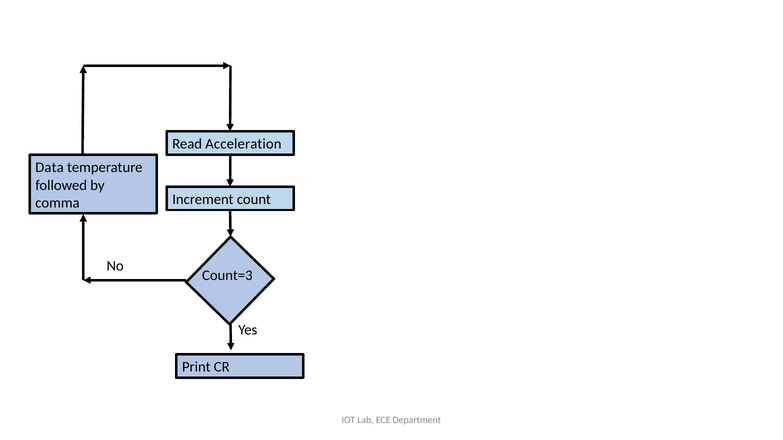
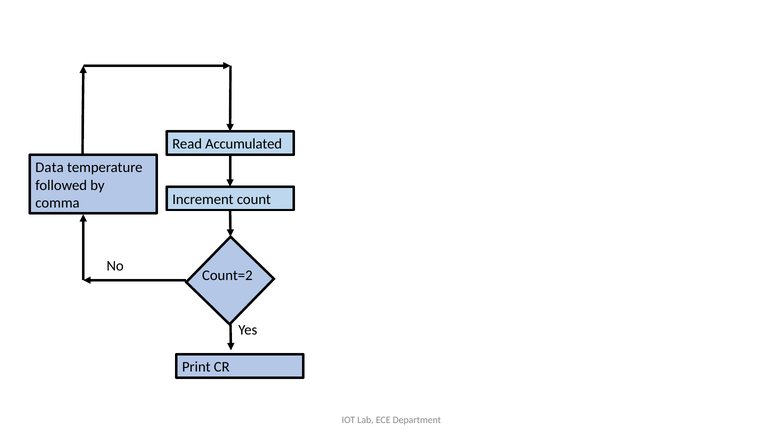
Acceleration: Acceleration -> Accumulated (244, 144)
Count=3: Count=3 -> Count=2 (227, 276)
